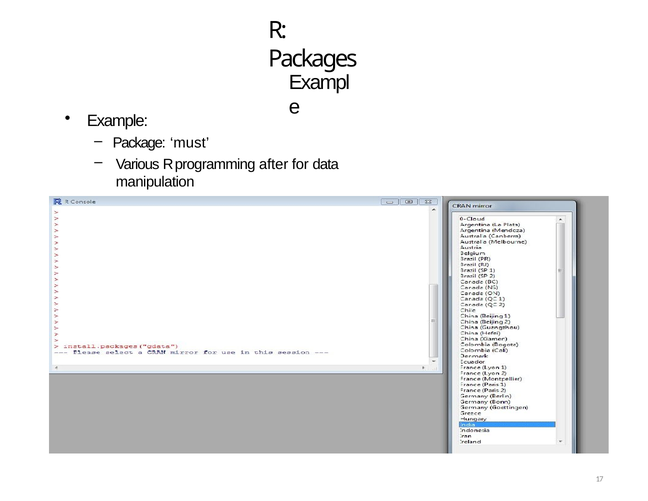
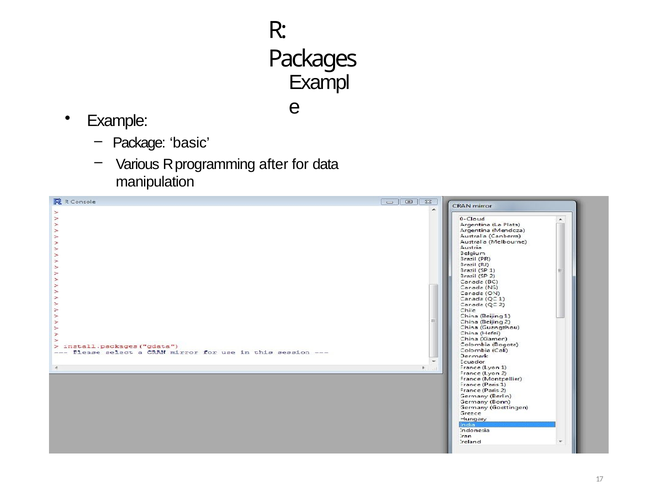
must: must -> basic (190, 143)
